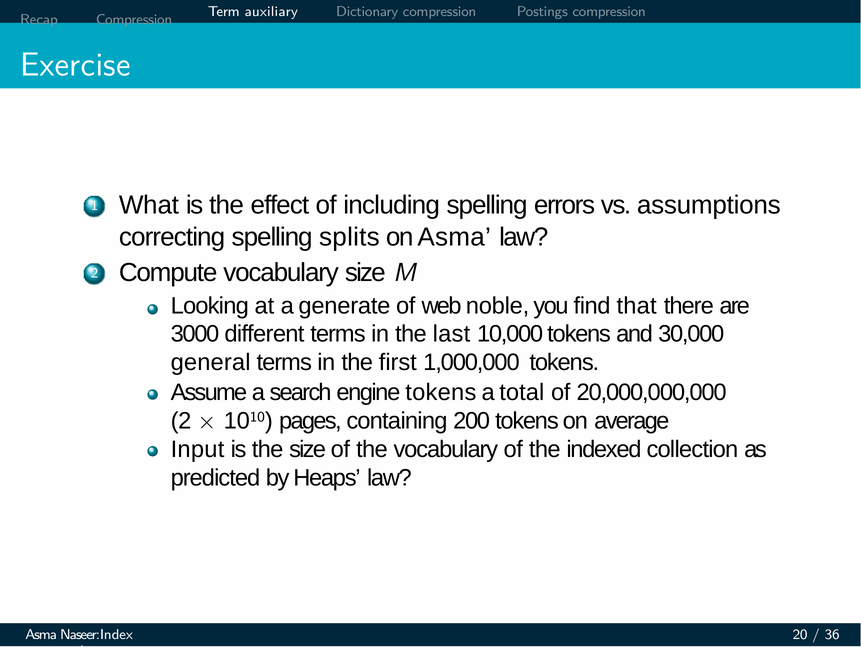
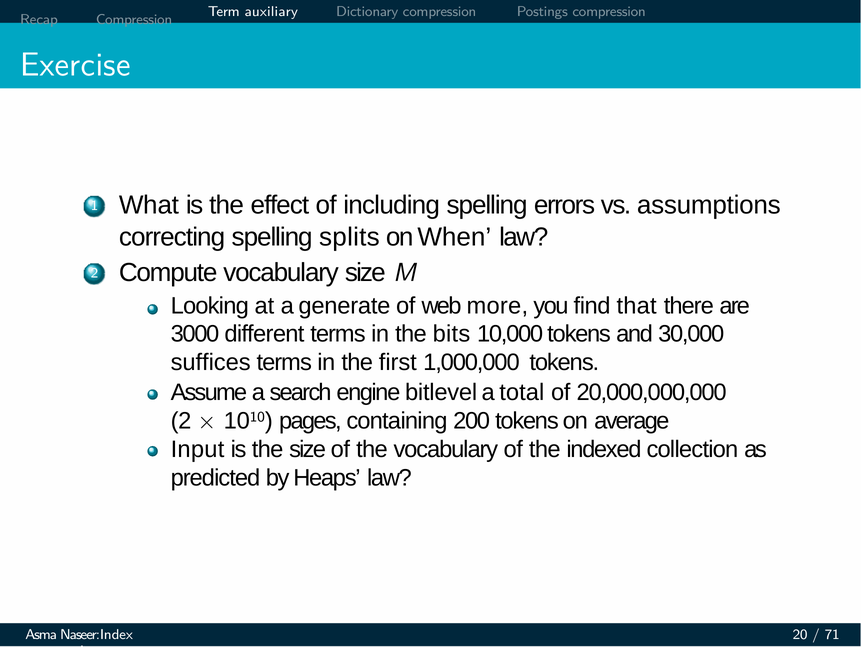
on Asma: Asma -> When (454, 237)
noble: noble -> more (497, 305)
last: last -> bits (451, 334)
general: general -> suffices (211, 362)
engine tokens: tokens -> bitlevel (441, 392)
36: 36 -> 71 (832, 634)
